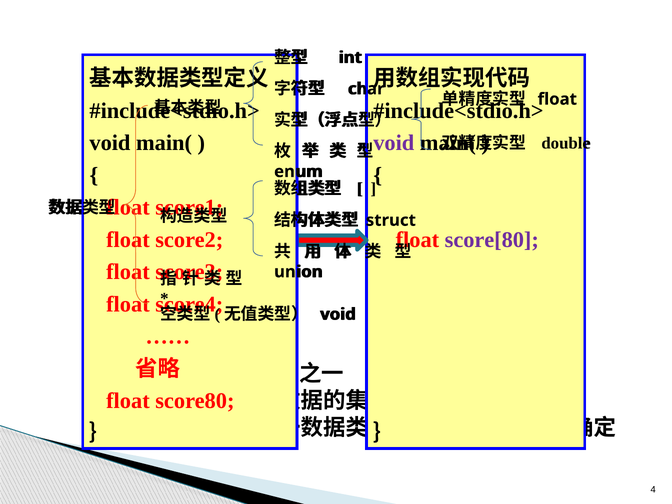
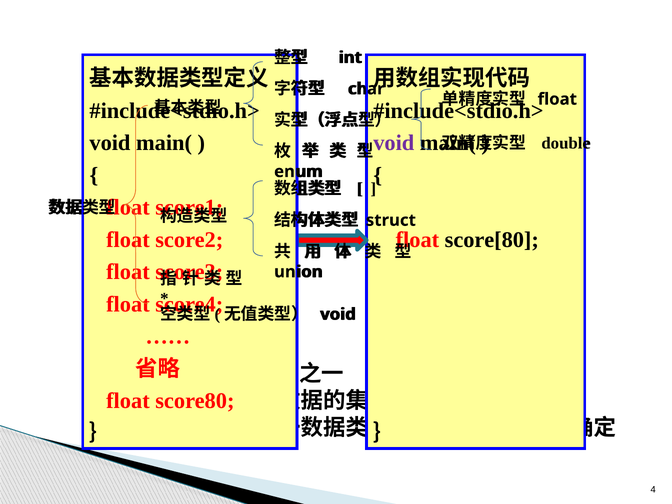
score[80 colour: purple -> black (492, 240)
